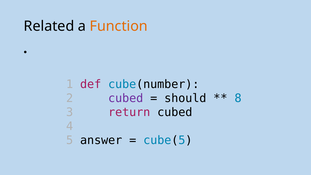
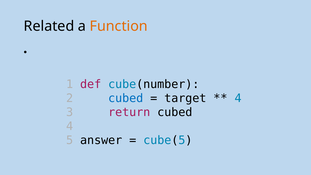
cubed colour: purple -> blue (126, 98)
should: should -> target (185, 98)
8: 8 -> 4 (238, 98)
